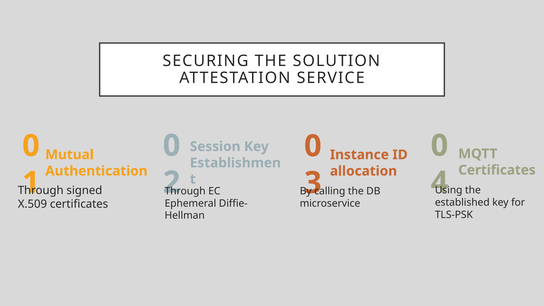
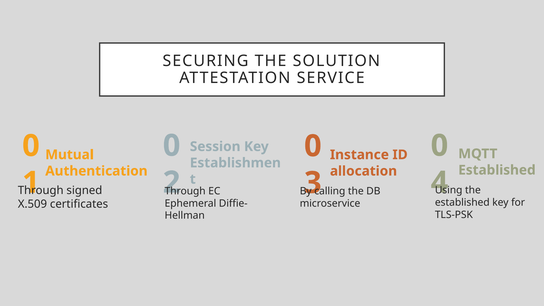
Certificates: Certificates -> Established (497, 170)
